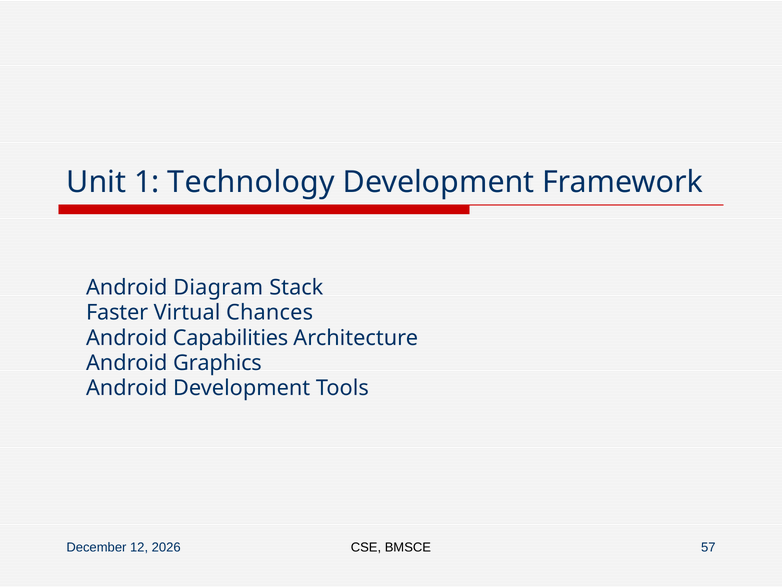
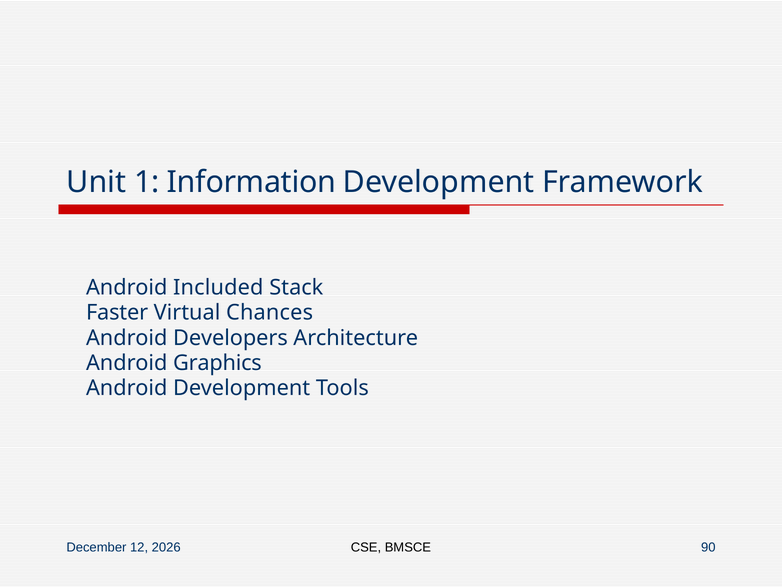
Technology: Technology -> Information (251, 182)
Diagram: Diagram -> Included (218, 287)
Capabilities: Capabilities -> Developers (230, 338)
57: 57 -> 90 (708, 547)
